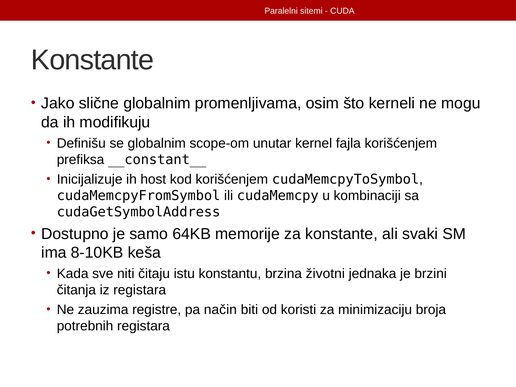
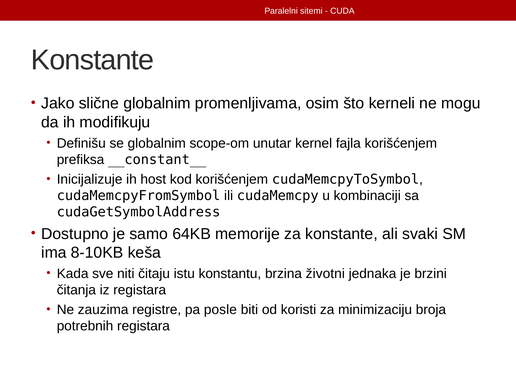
način: način -> posle (220, 310)
